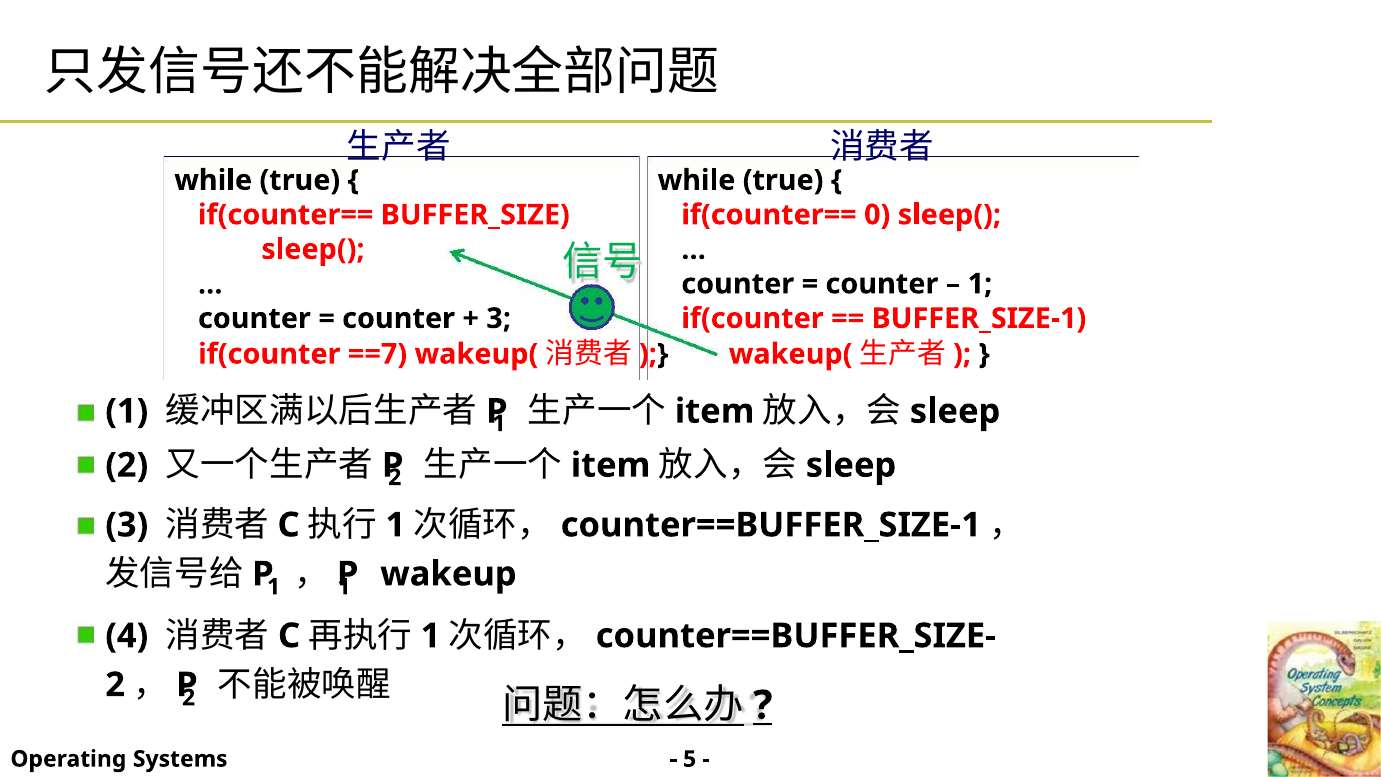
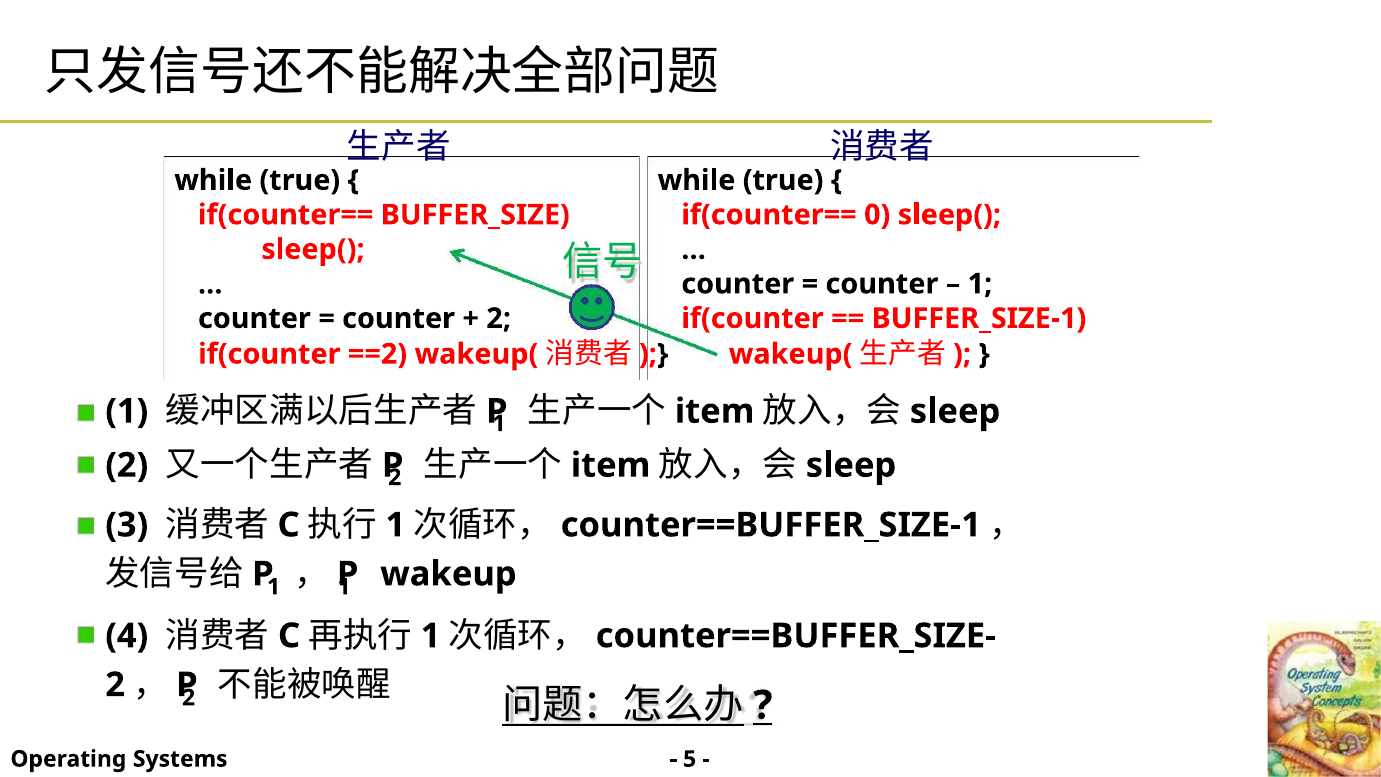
3: 3 -> 2 (499, 318)
==7: ==7 -> ==2 (378, 354)
